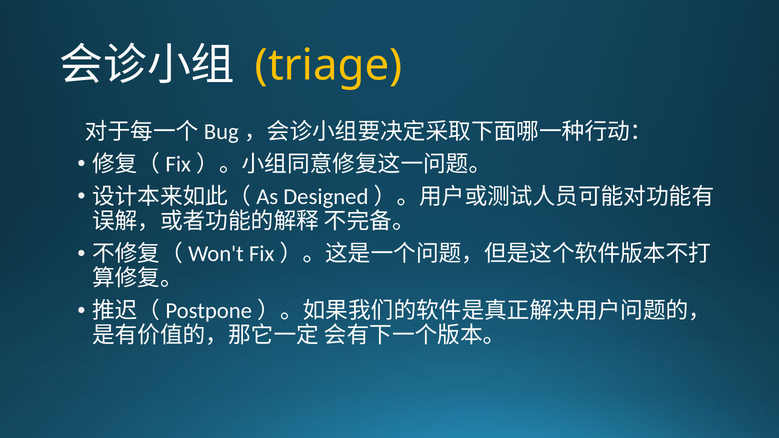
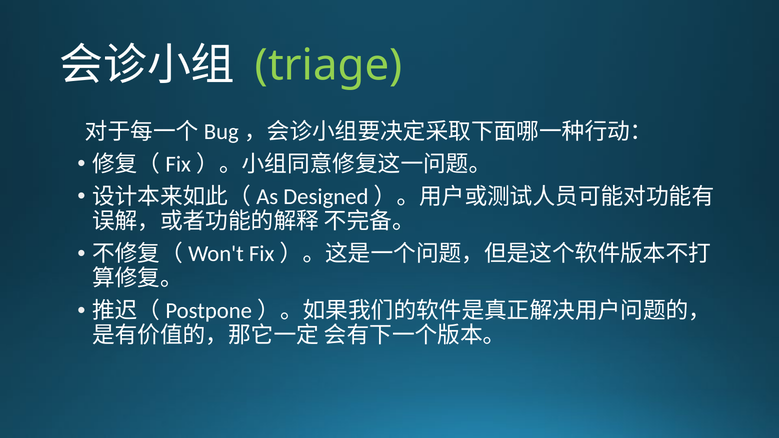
triage colour: yellow -> light green (329, 65)
